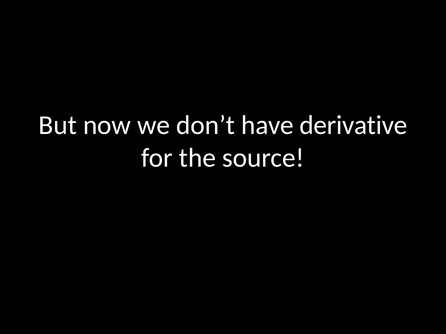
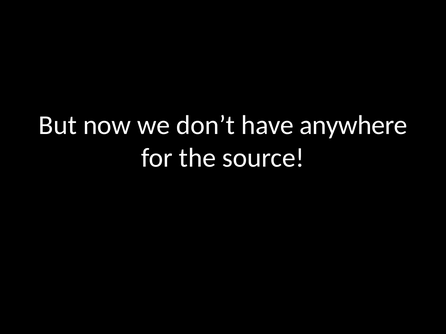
derivative: derivative -> anywhere (353, 125)
